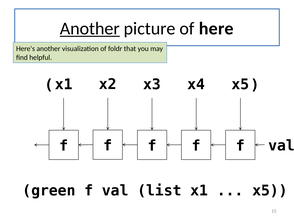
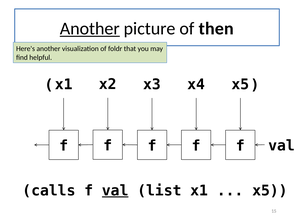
here: here -> then (216, 28)
green: green -> calls (49, 190)
val underline: none -> present (115, 190)
